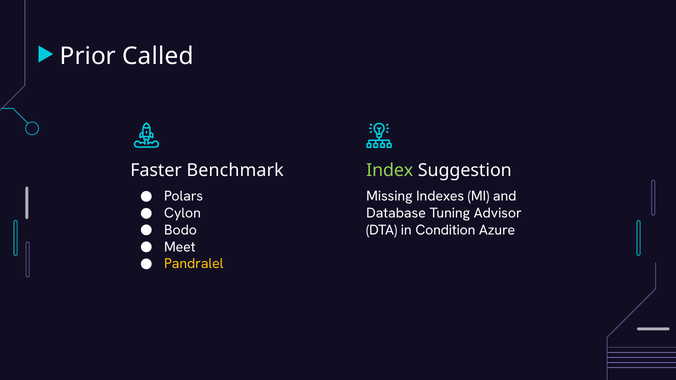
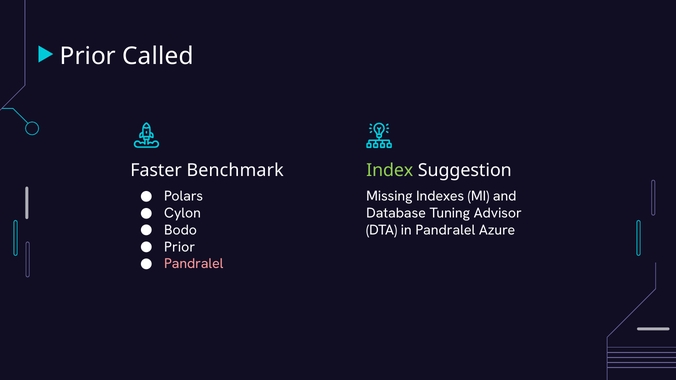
in Condition: Condition -> Pandralel (445, 230)
Meet: Meet -> Prior (180, 247)
Pandralel colour: yellow -> pink (194, 264)
